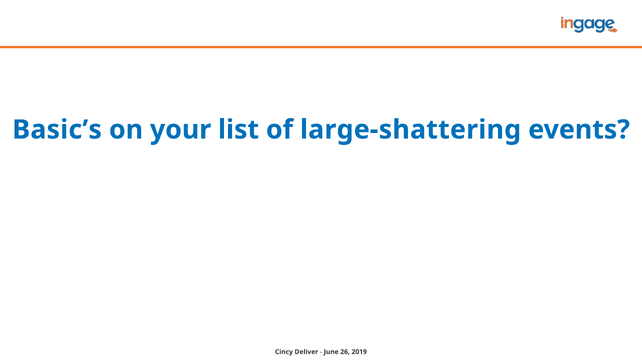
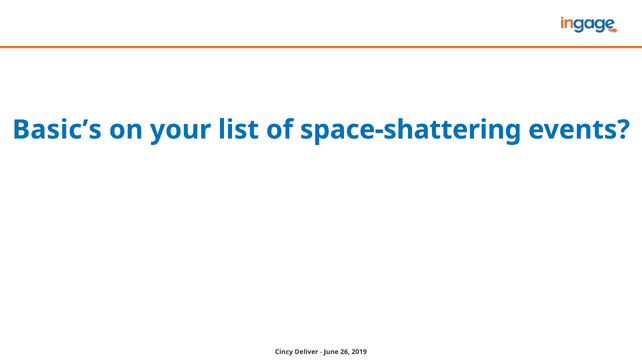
large-shattering: large-shattering -> space-shattering (411, 130)
